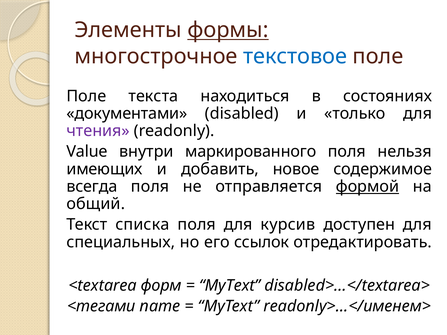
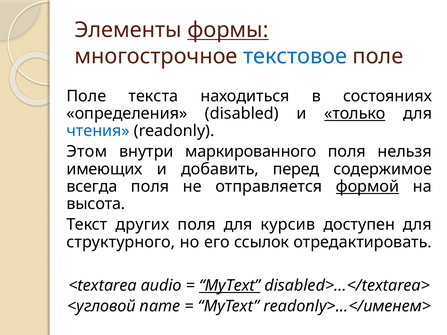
документами: документами -> определения (127, 114)
только underline: none -> present (355, 114)
чтения colour: purple -> blue (98, 131)
Value: Value -> Этом (87, 152)
новое: новое -> перед (296, 169)
общий: общий -> высота (96, 204)
списка: списка -> других (142, 225)
специальных: специальных -> структурного (121, 242)
форм: форм -> audio (161, 286)
MyText underline: none -> present (230, 286)
<тегами: <тегами -> <угловой (101, 306)
